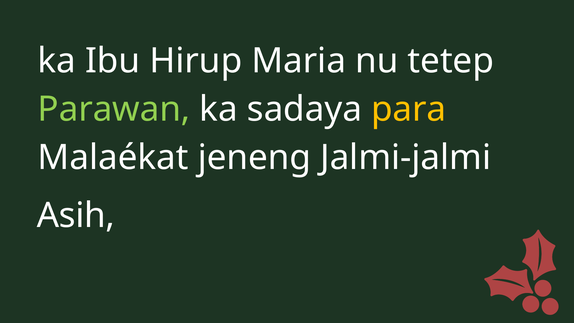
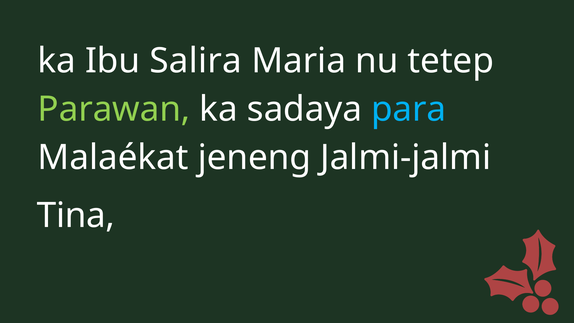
Hirup: Hirup -> Salira (196, 61)
para colour: yellow -> light blue (409, 109)
Asih: Asih -> Tina (76, 216)
